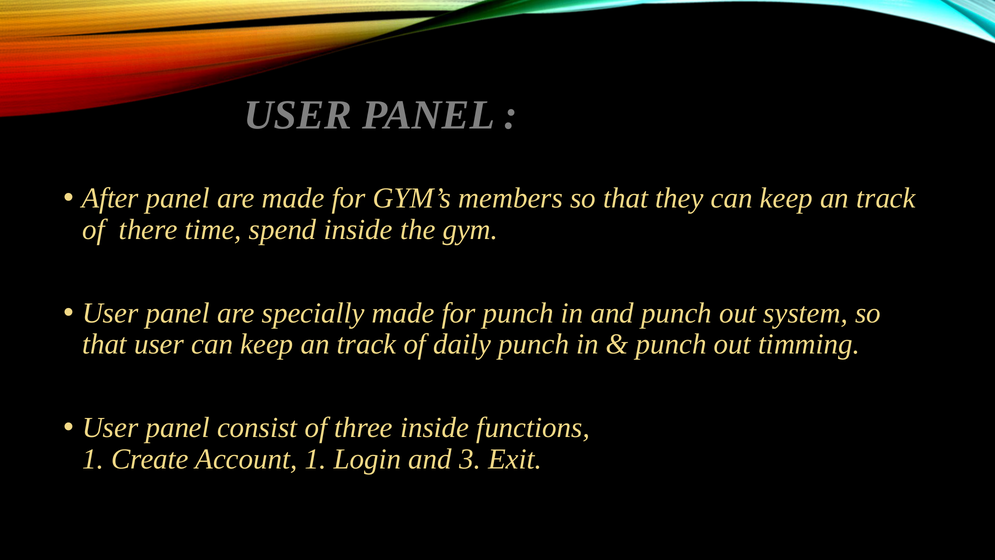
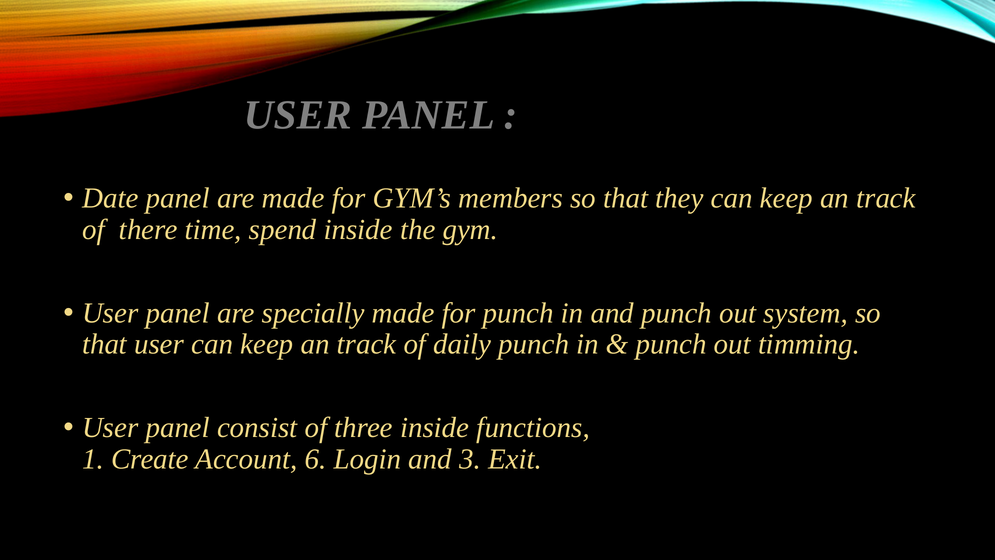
After: After -> Date (110, 198)
Account 1: 1 -> 6 (316, 459)
